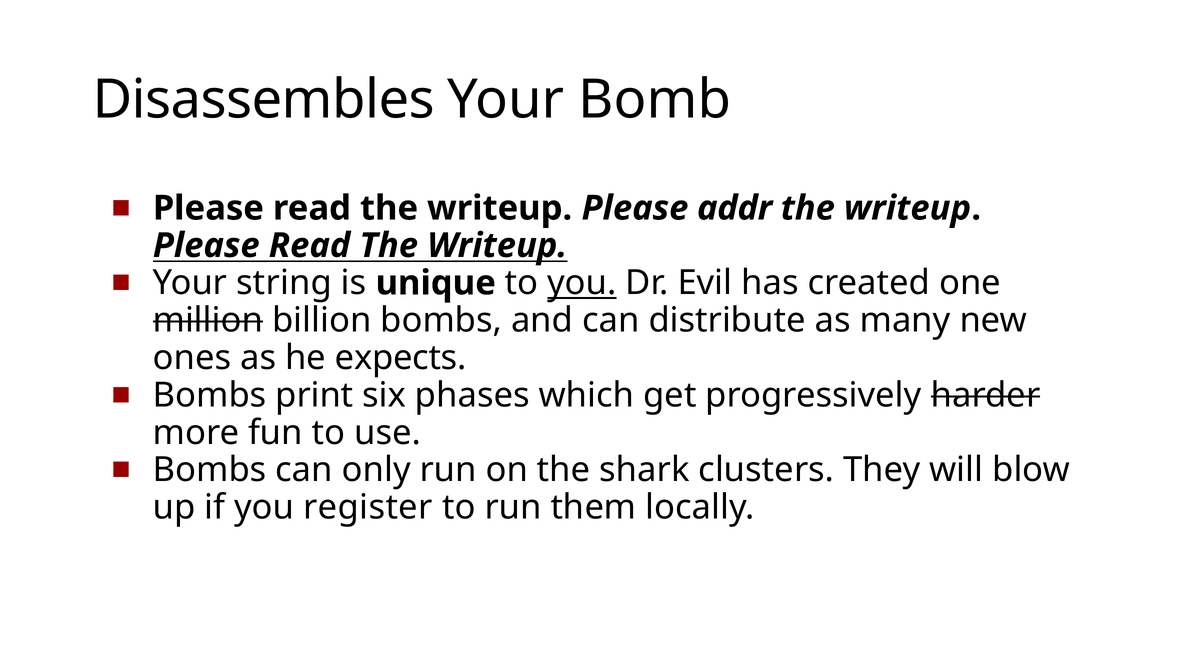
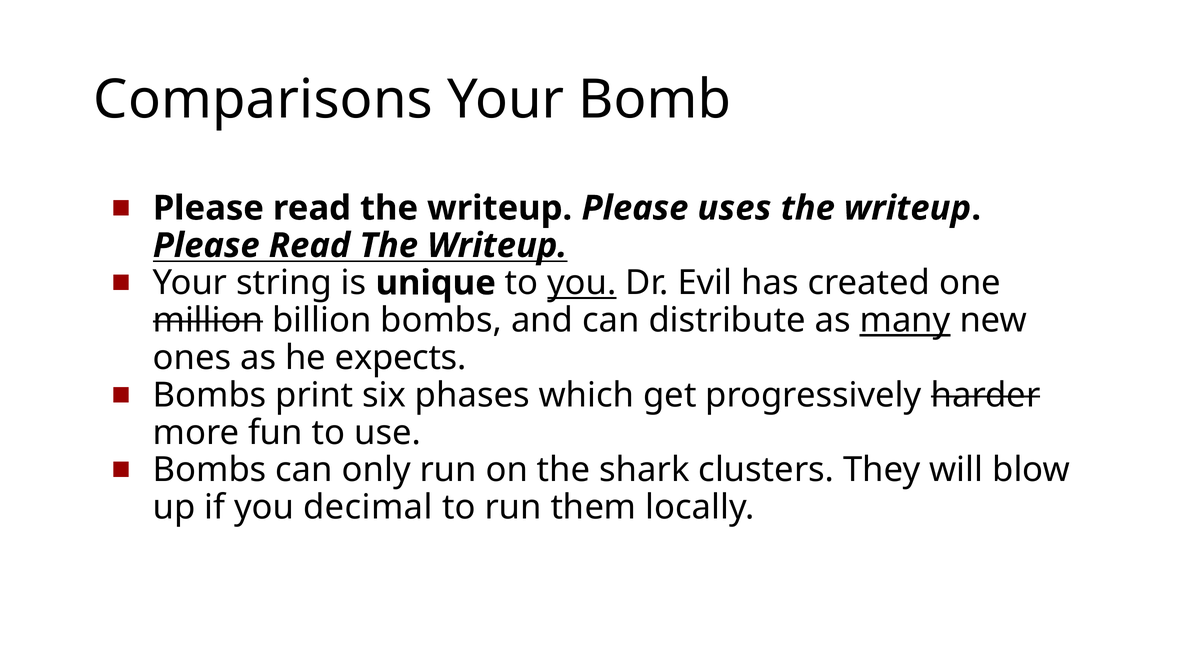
Disassembles: Disassembles -> Comparisons (263, 100)
addr: addr -> uses (734, 208)
many underline: none -> present (905, 320)
register: register -> decimal (368, 507)
